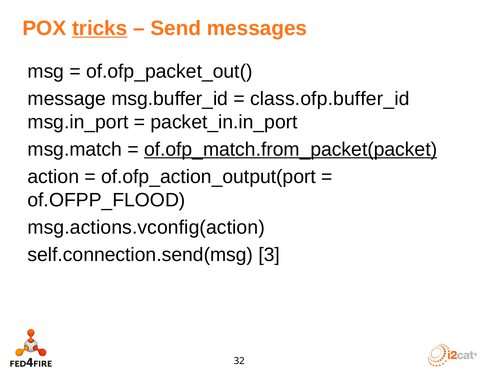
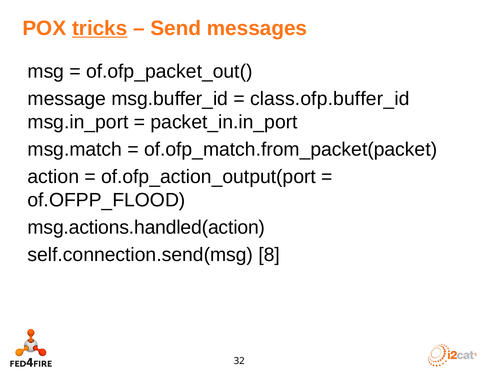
of.ofp_match.from_packet(packet underline: present -> none (291, 149)
msg.actions.vconfig(action: msg.actions.vconfig(action -> msg.actions.handled(action (146, 227)
3: 3 -> 8 (269, 254)
